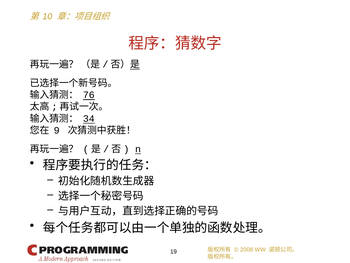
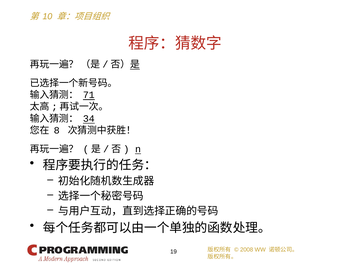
76: 76 -> 71 (89, 95)
9: 9 -> 8 (57, 130)
